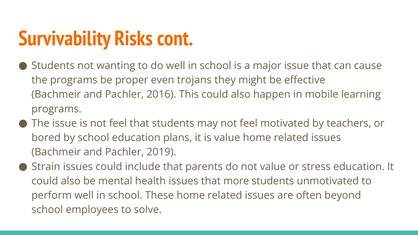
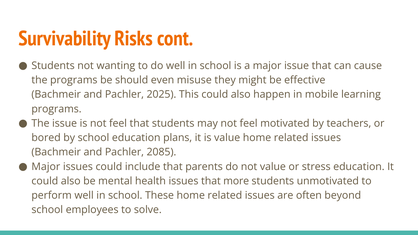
proper: proper -> should (132, 80)
trojans: trojans -> misuse (194, 80)
2016: 2016 -> 2025 (161, 95)
2019: 2019 -> 2085 (161, 152)
Strain: Strain -> Major (46, 167)
